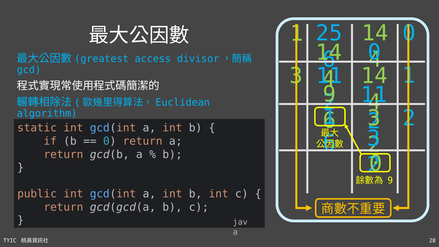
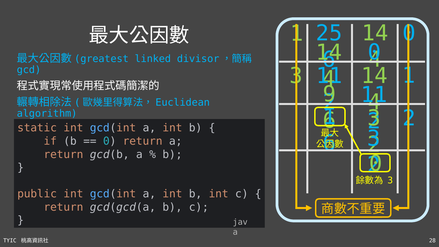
access: access -> linked (153, 59)
9: 9 -> 3 (390, 180)
